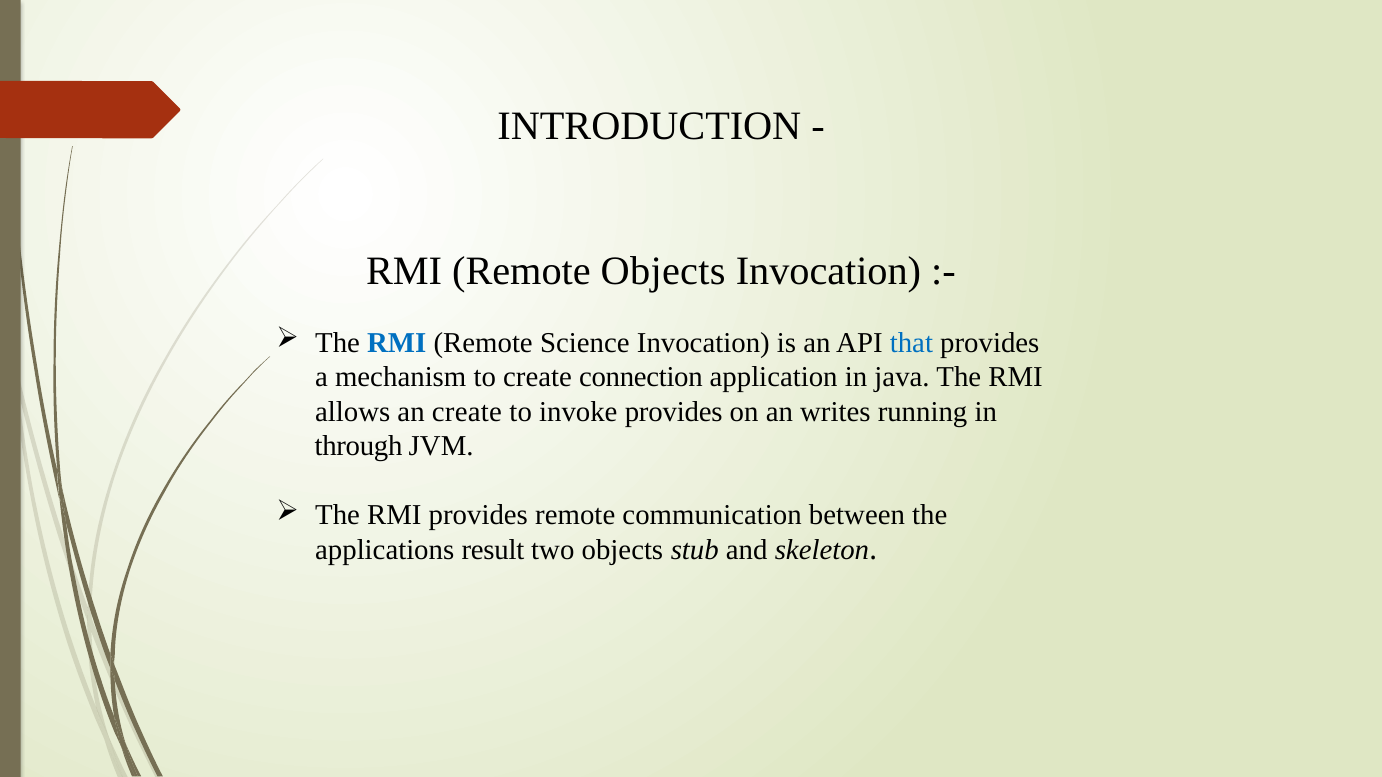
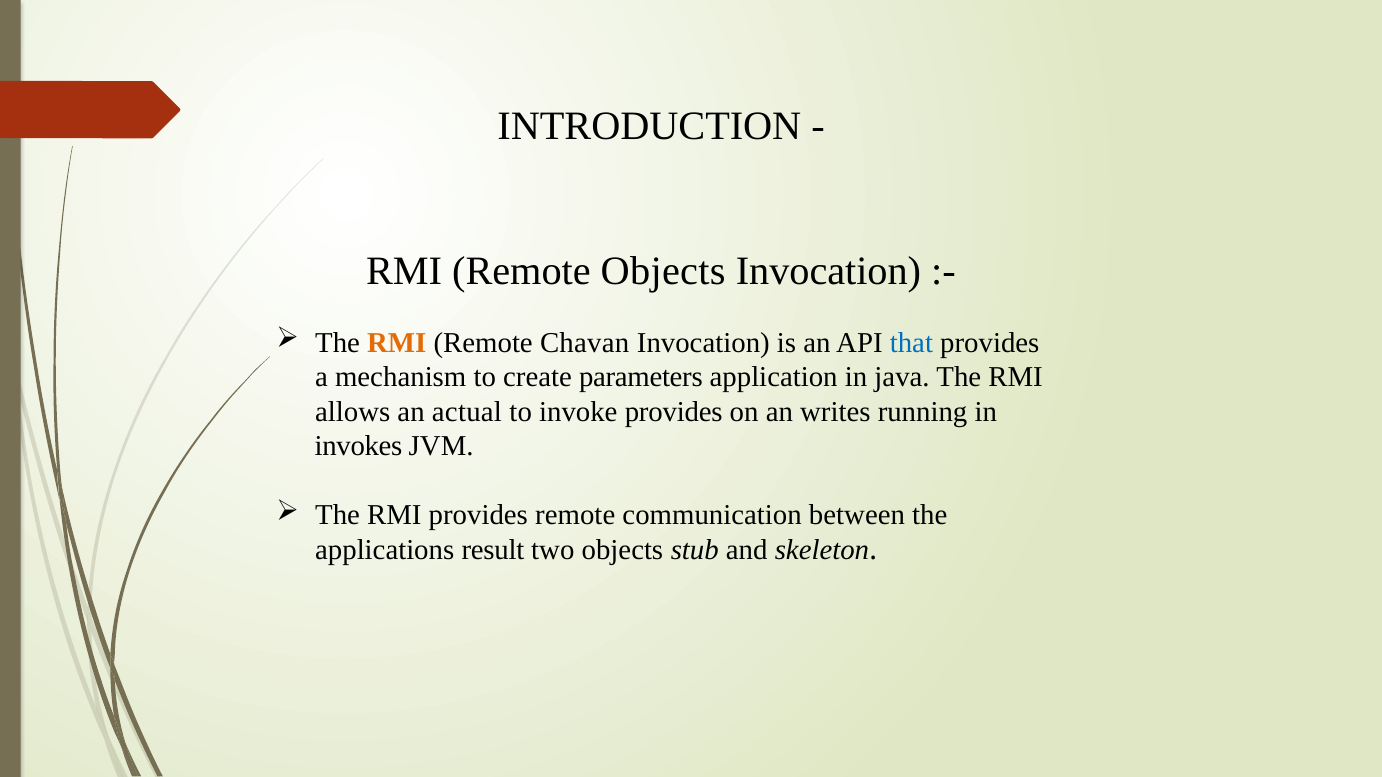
RMI colour: blue -> orange (397, 343)
Science: Science -> Chavan (585, 343)
connection: connection -> parameters (641, 377)
an create: create -> actual (467, 412)
through: through -> invokes (359, 446)
